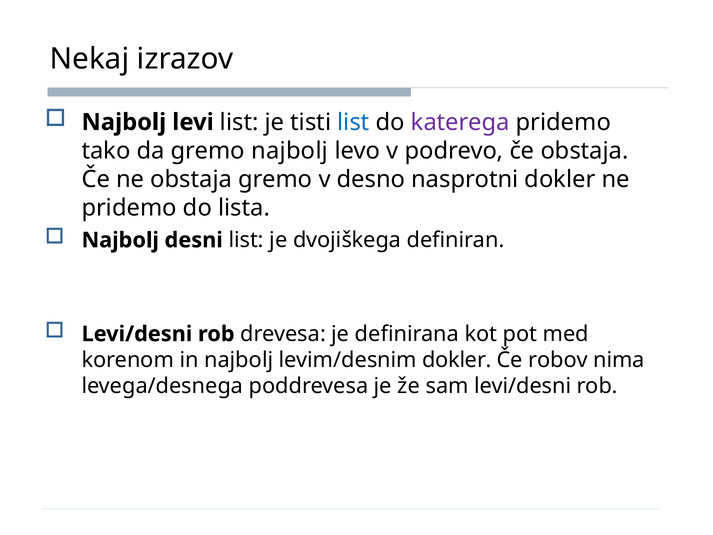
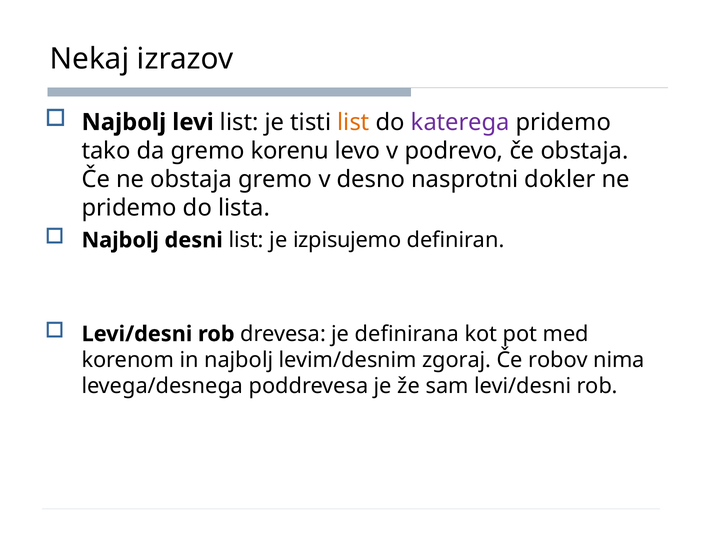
list colour: blue -> orange (353, 122)
gremo najbolj: najbolj -> korenu (290, 151)
dvojiškega: dvojiškega -> izpisujemo (347, 240)
levim/desnim dokler: dokler -> zgoraj (457, 360)
